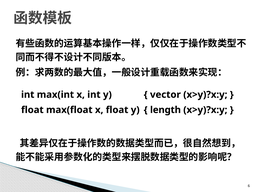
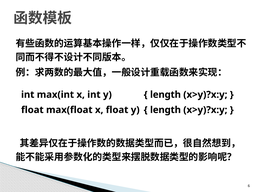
vector: vector -> length (165, 95)
